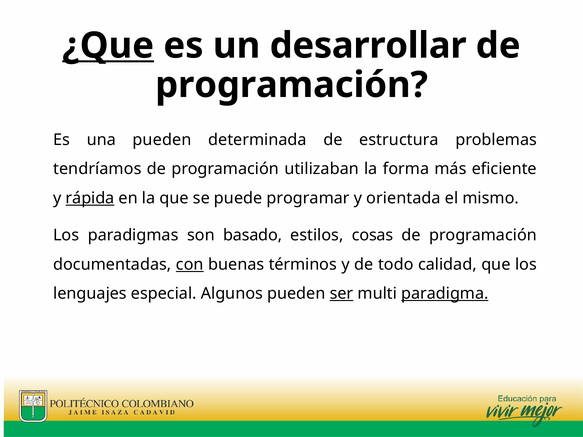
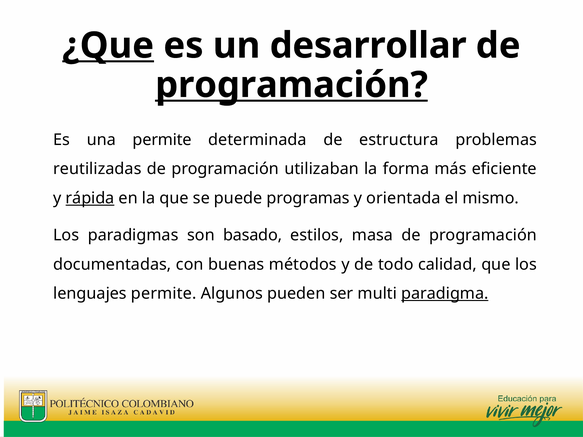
programación underline: none -> present (292, 85)
una pueden: pueden -> permite (162, 140)
tendríamos: tendríamos -> reutilizadas (97, 169)
programar: programar -> programas (308, 198)
cosas: cosas -> masa (372, 235)
con underline: present -> none (190, 265)
términos: términos -> métodos (303, 265)
lenguajes especial: especial -> permite (164, 294)
ser underline: present -> none (342, 294)
